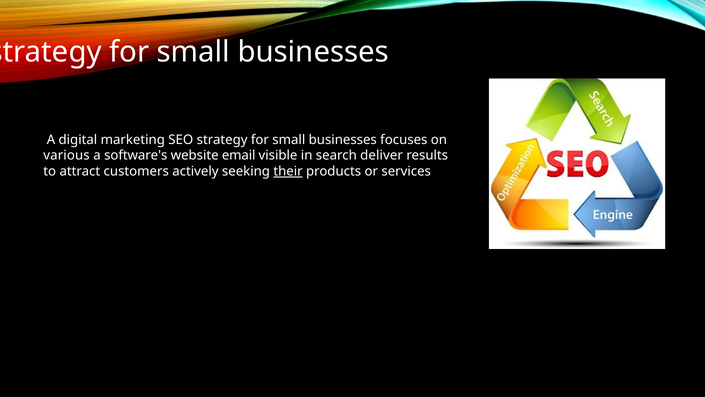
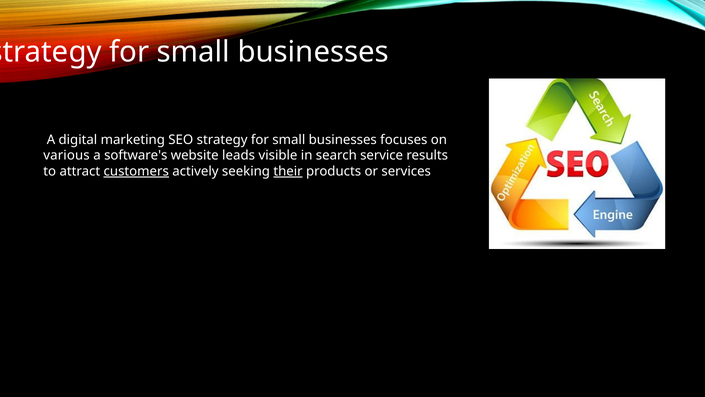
email: email -> leads (239, 155)
deliver: deliver -> service (382, 155)
customers underline: none -> present (136, 171)
